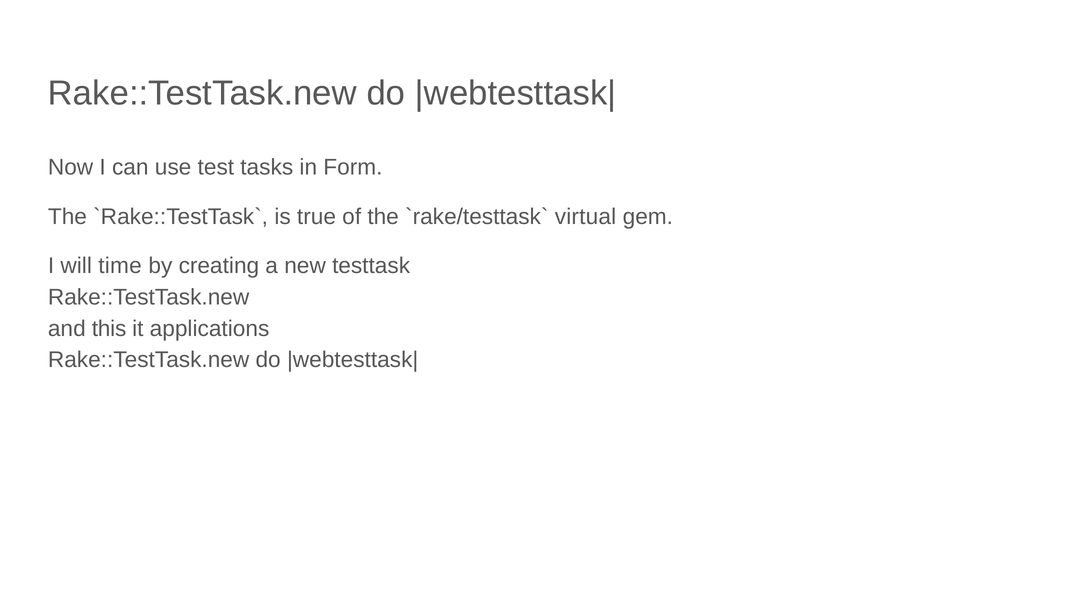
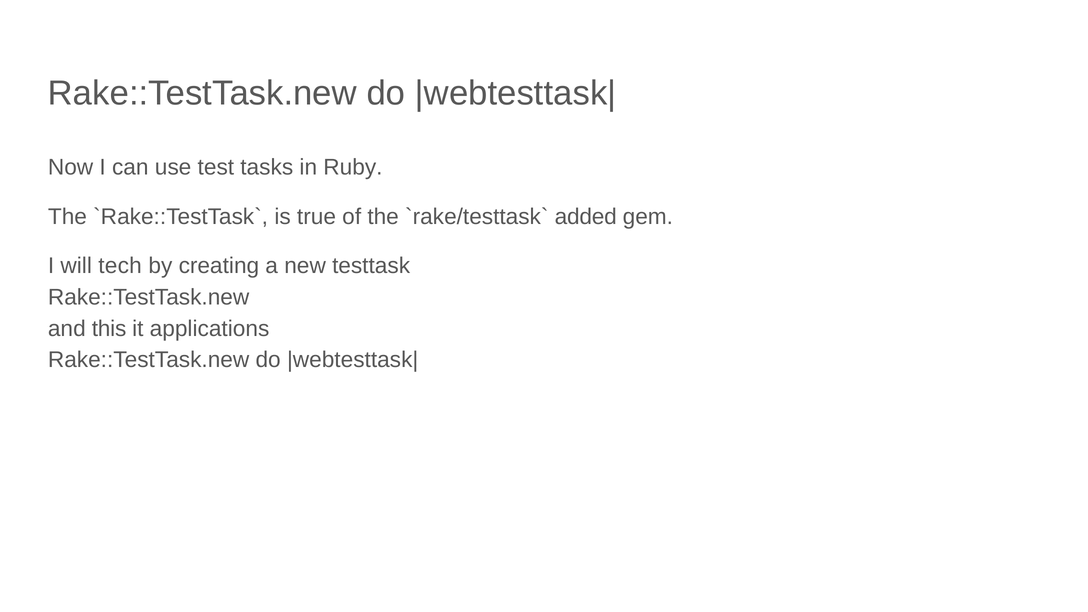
Form: Form -> Ruby (353, 167)
virtual: virtual -> added (586, 217)
time: time -> tech (120, 266)
